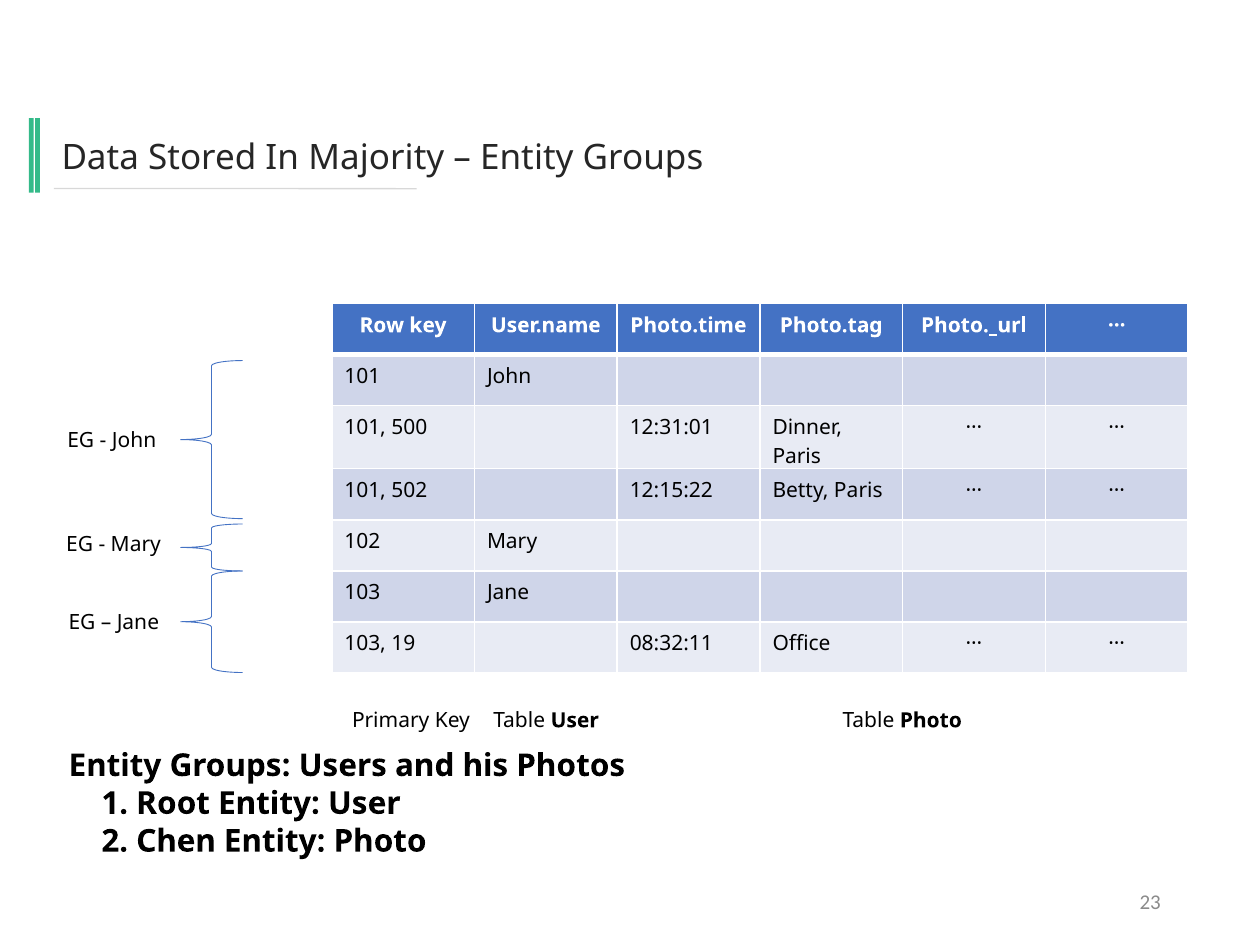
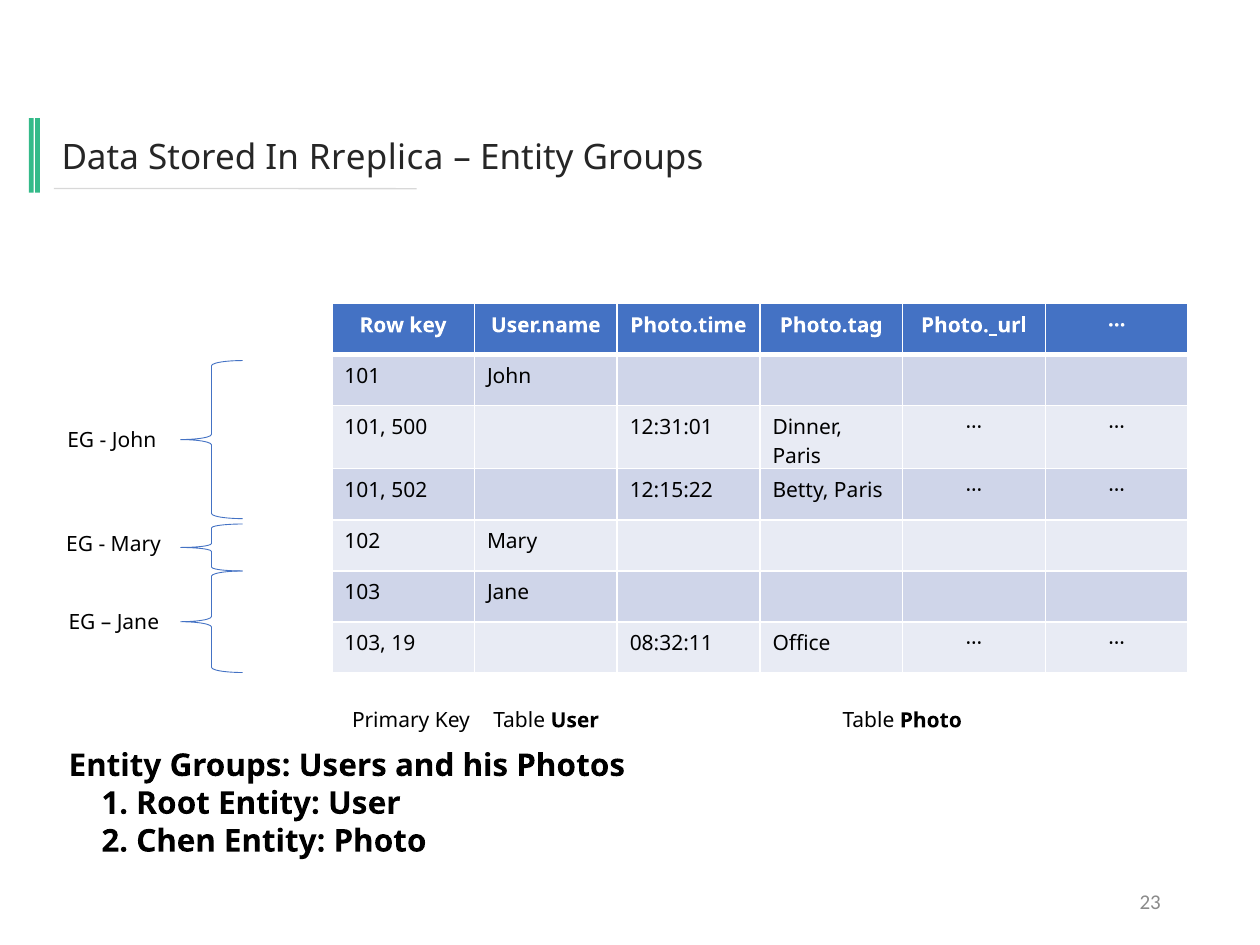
Majority: Majority -> Rreplica (376, 158)
